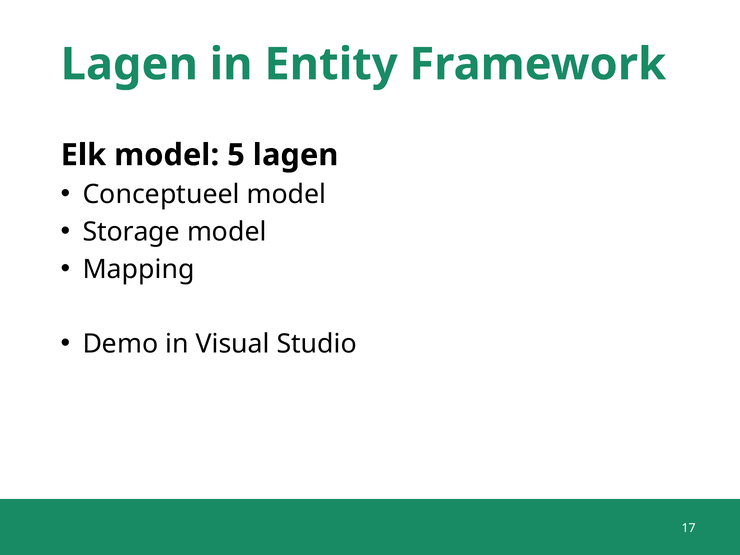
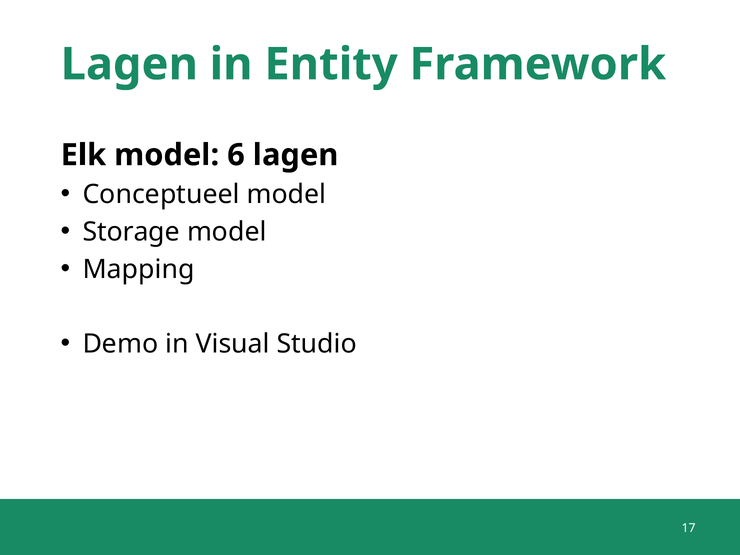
5: 5 -> 6 (236, 155)
